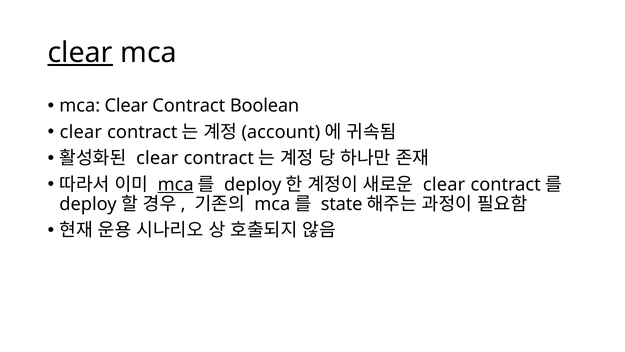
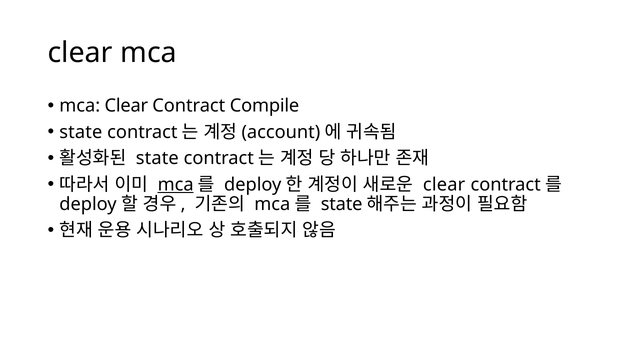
clear underline: present -> none (80, 53)
Boolean: Boolean -> Compile (265, 106)
clear: clear -> state (81, 132)
clear: clear -> state (157, 158)
